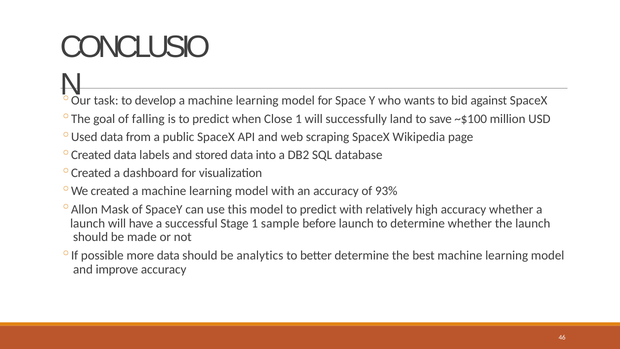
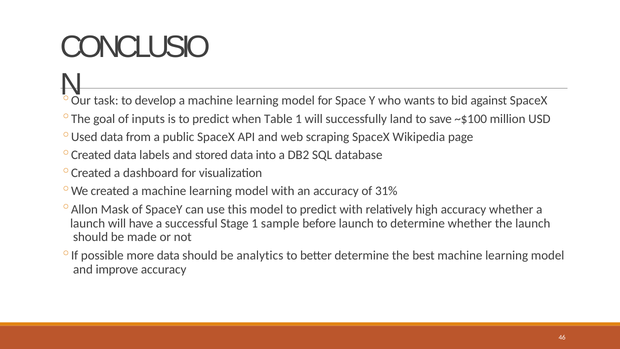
falling: falling -> inputs (148, 119)
Close: Close -> Table (278, 119)
93%: 93% -> 31% (386, 191)
